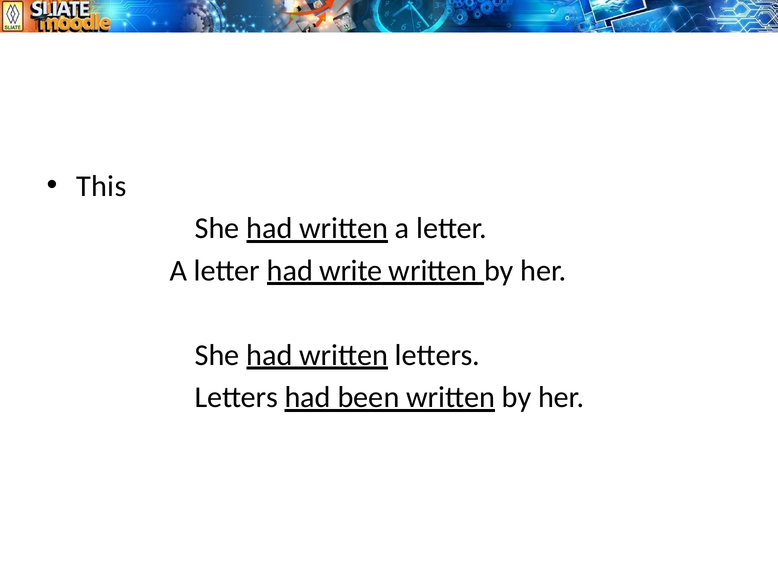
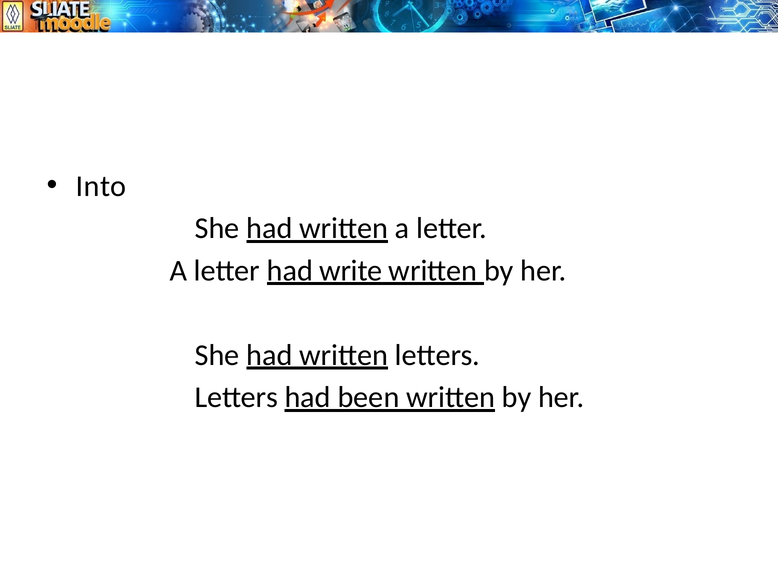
This: This -> Into (101, 186)
